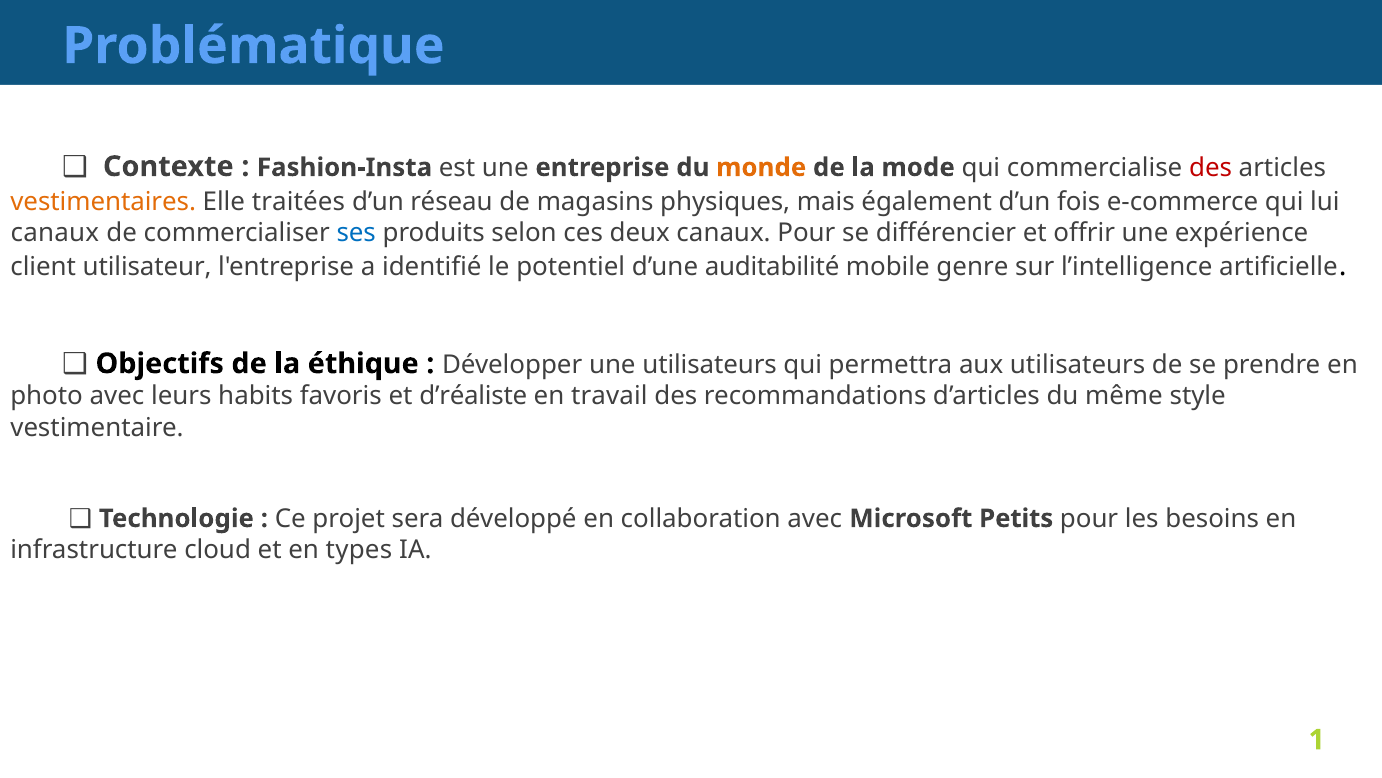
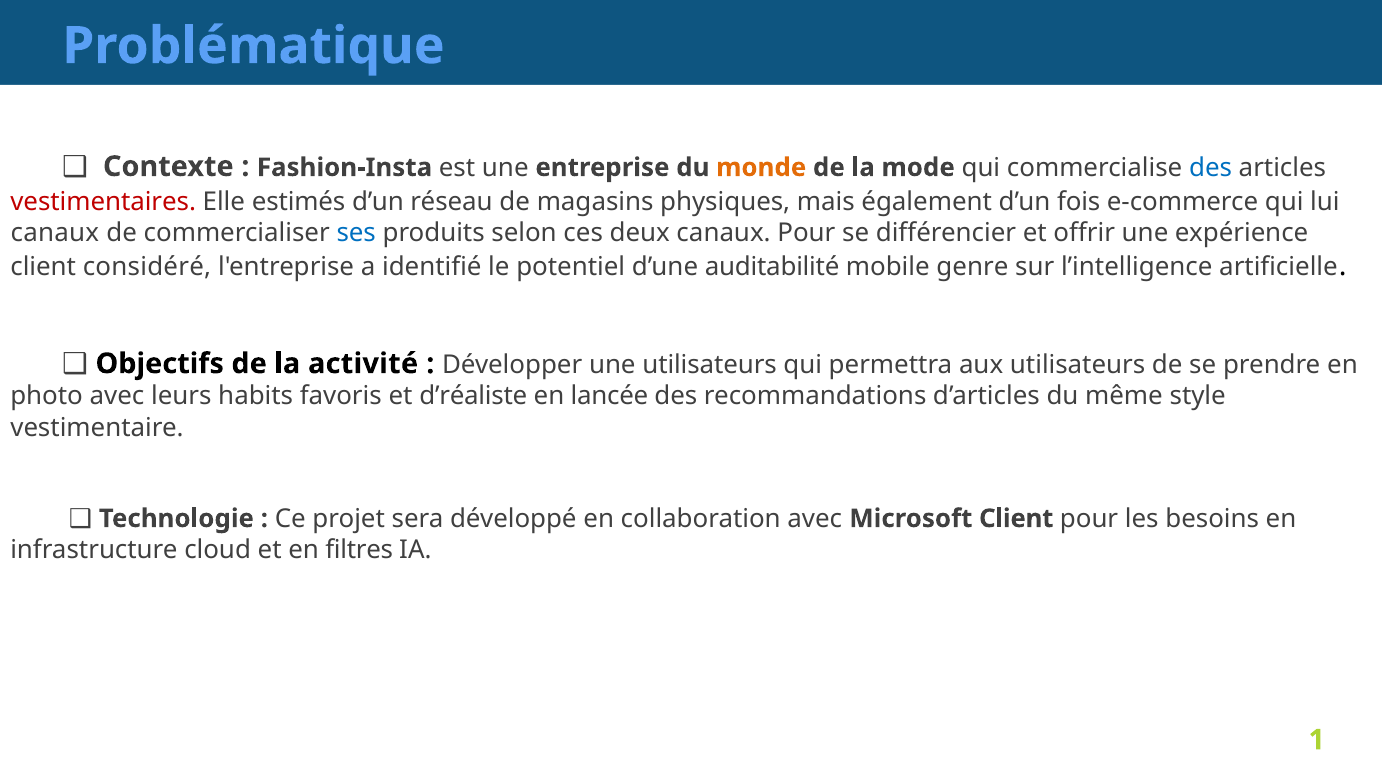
des colour: red -> blue (1211, 167)
vestimentaires colour: orange -> red (103, 201)
traitées: traitées -> estimés (299, 201)
utilisateur: utilisateur -> considéré (147, 266)
éthique: éthique -> activité (363, 363)
travail: travail -> lancée (609, 396)
Microsoft Petits: Petits -> Client (1016, 518)
types: types -> filtres (359, 549)
